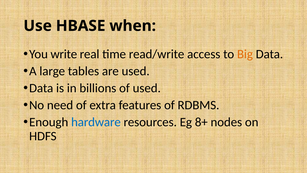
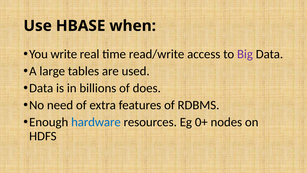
Big colour: orange -> purple (245, 54)
of used: used -> does (147, 88)
8+: 8+ -> 0+ (201, 122)
